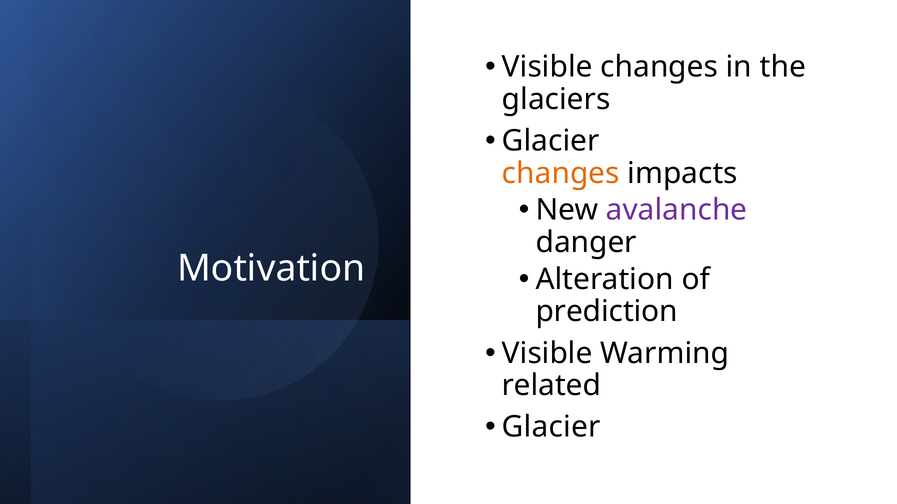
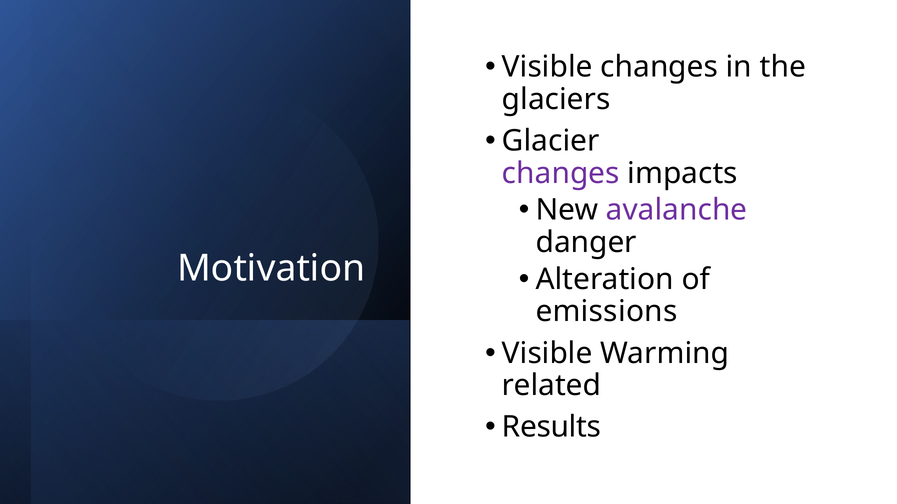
changes colour: orange -> purple (561, 173)
prediction: prediction -> emissions (607, 312)
Glacier: Glacier -> Results (552, 428)
